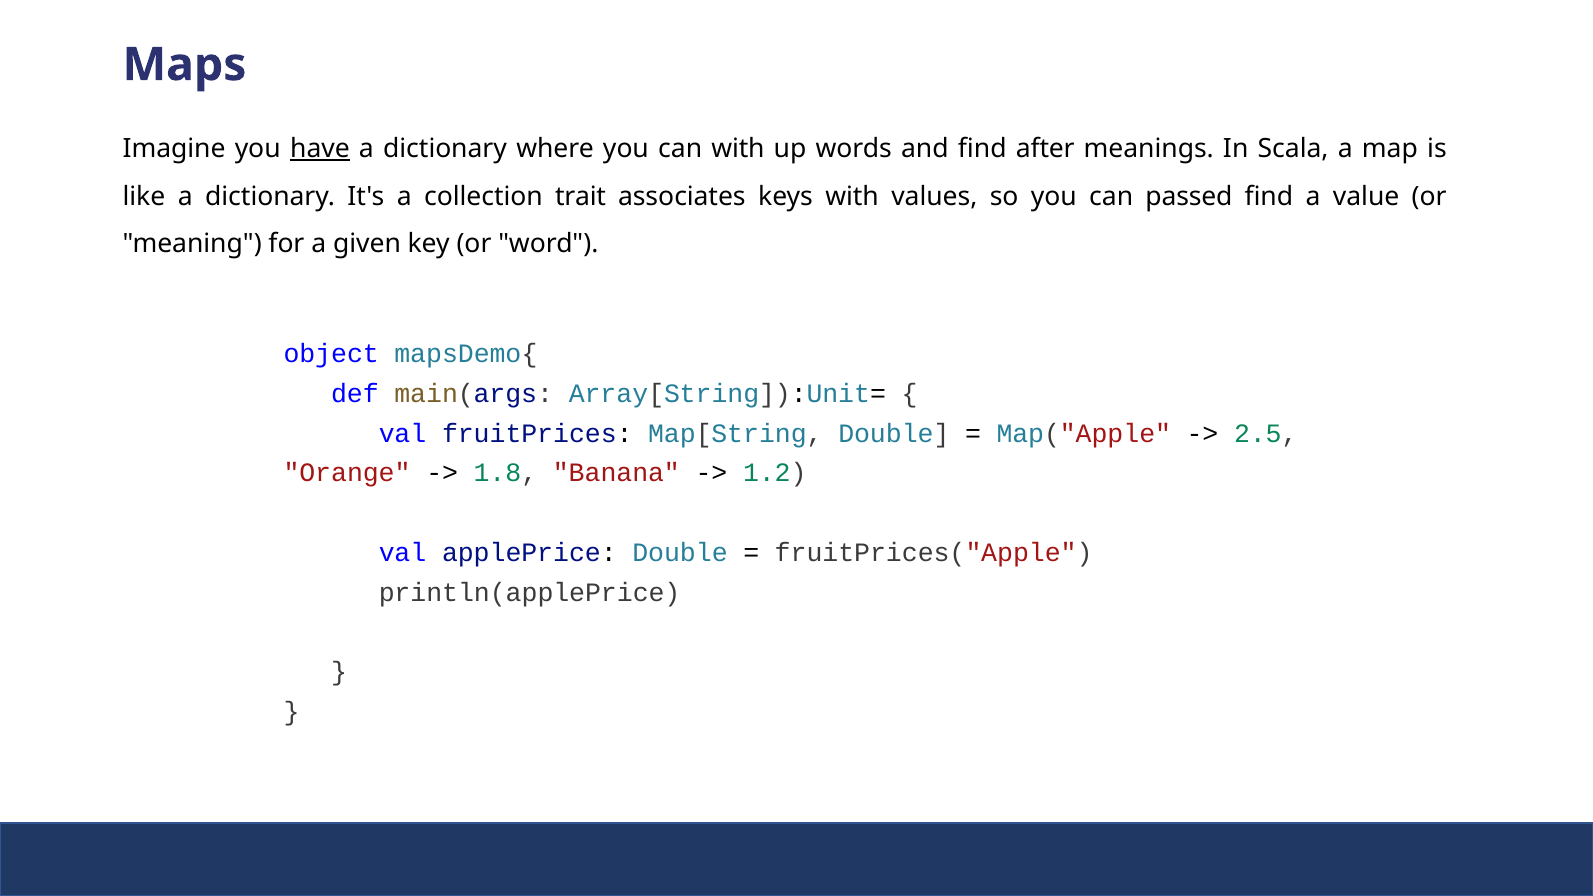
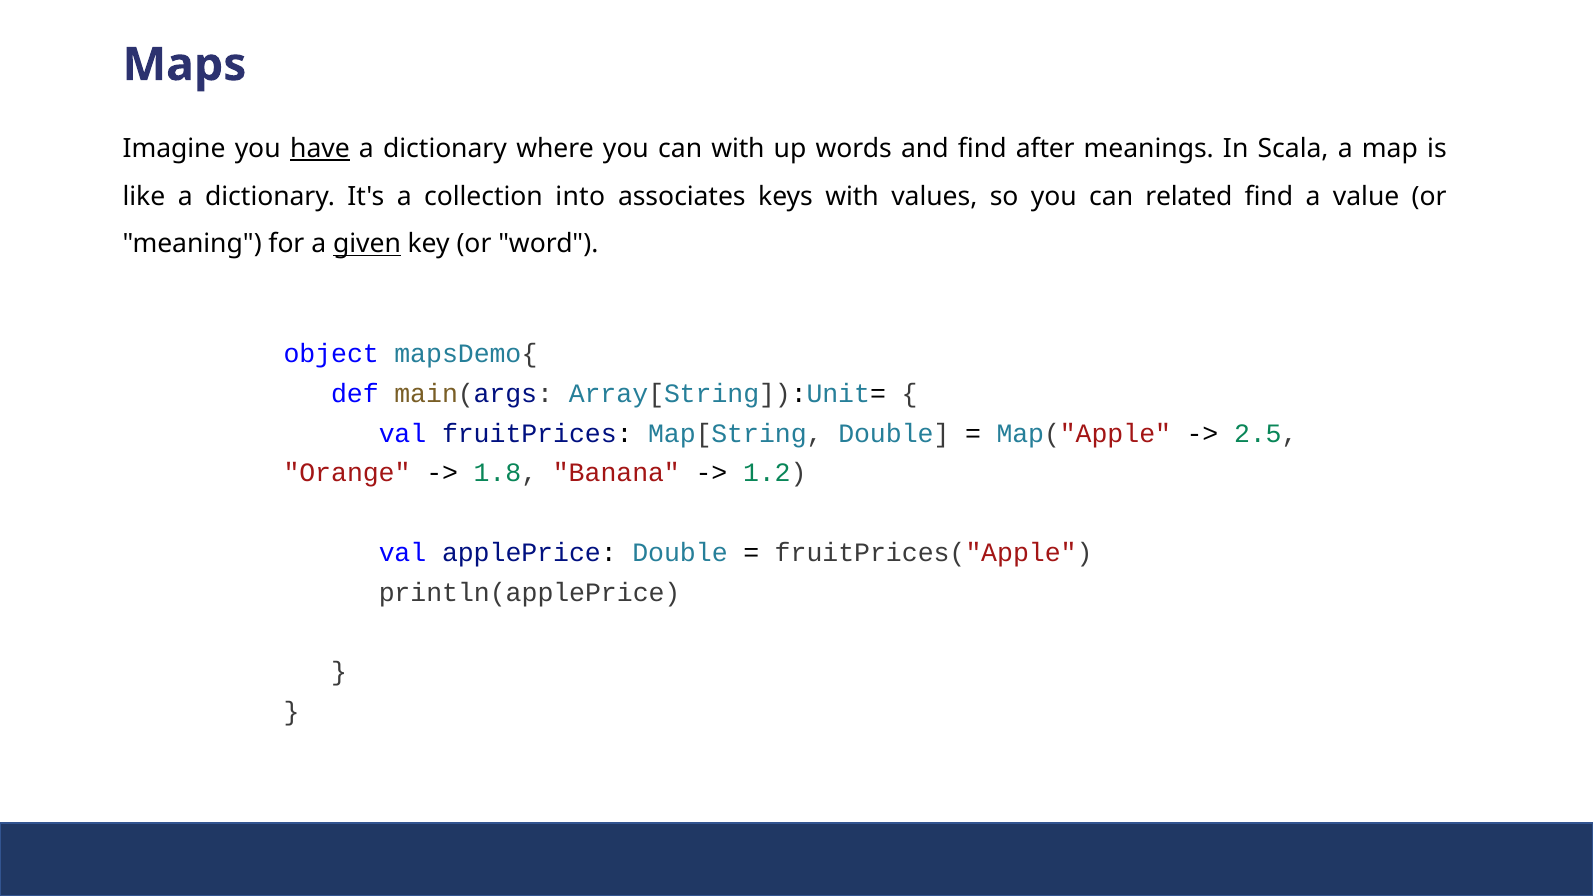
trait: trait -> into (580, 196)
passed: passed -> related (1189, 196)
given underline: none -> present (367, 244)
